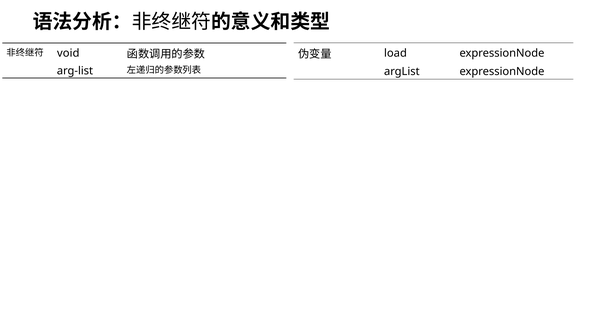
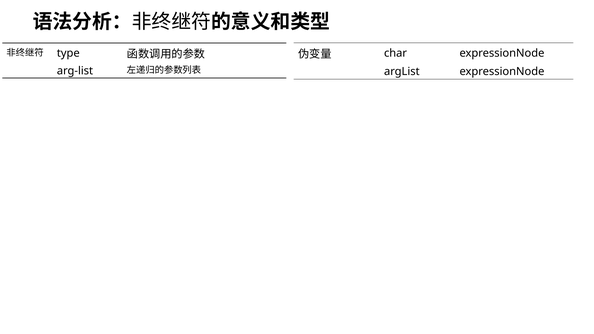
void: void -> type (68, 53)
load: load -> char (395, 53)
